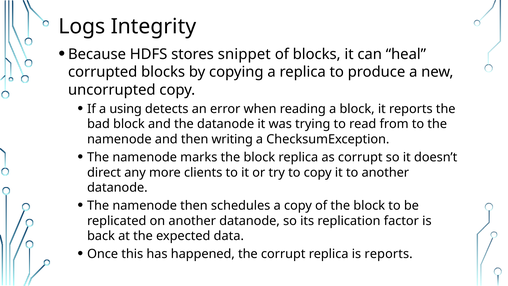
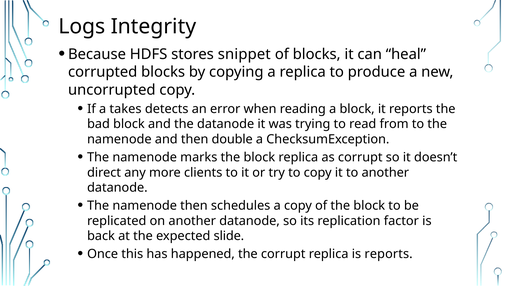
using: using -> takes (126, 109)
writing: writing -> double (232, 139)
data: data -> slide (229, 236)
